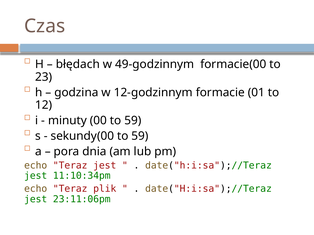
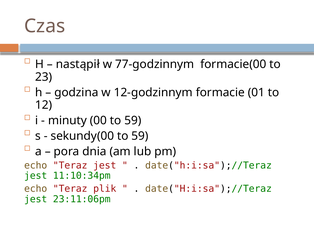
błędach: błędach -> nastąpił (78, 64)
49-godzinnym: 49-godzinnym -> 77-godzinnym (155, 64)
